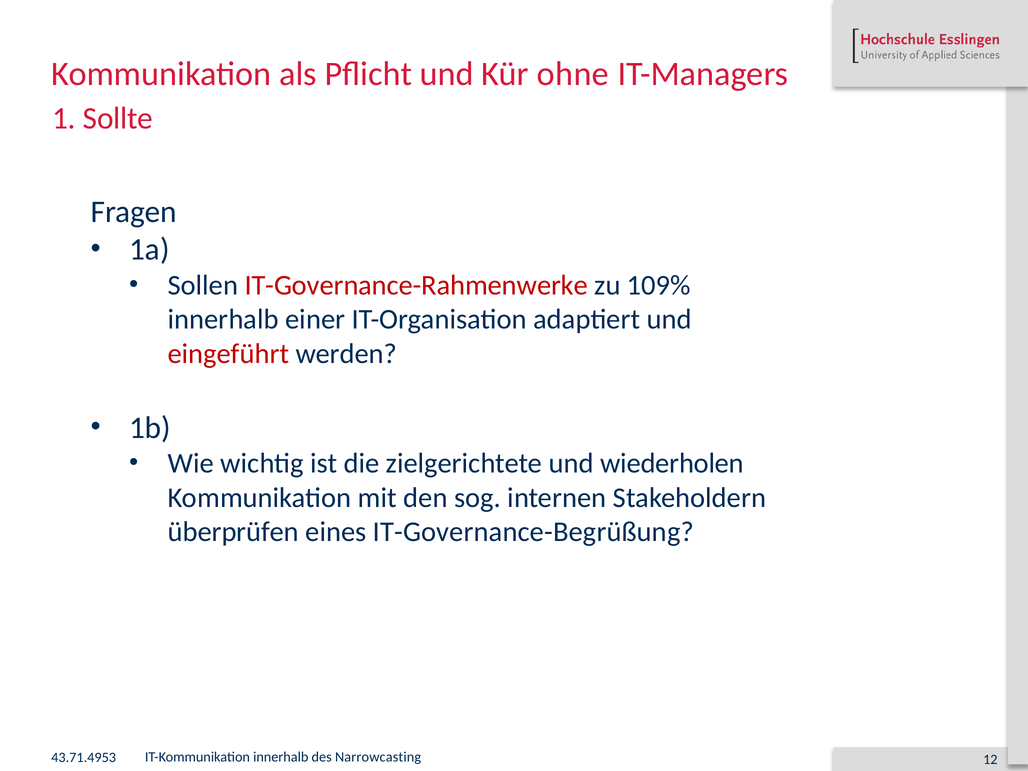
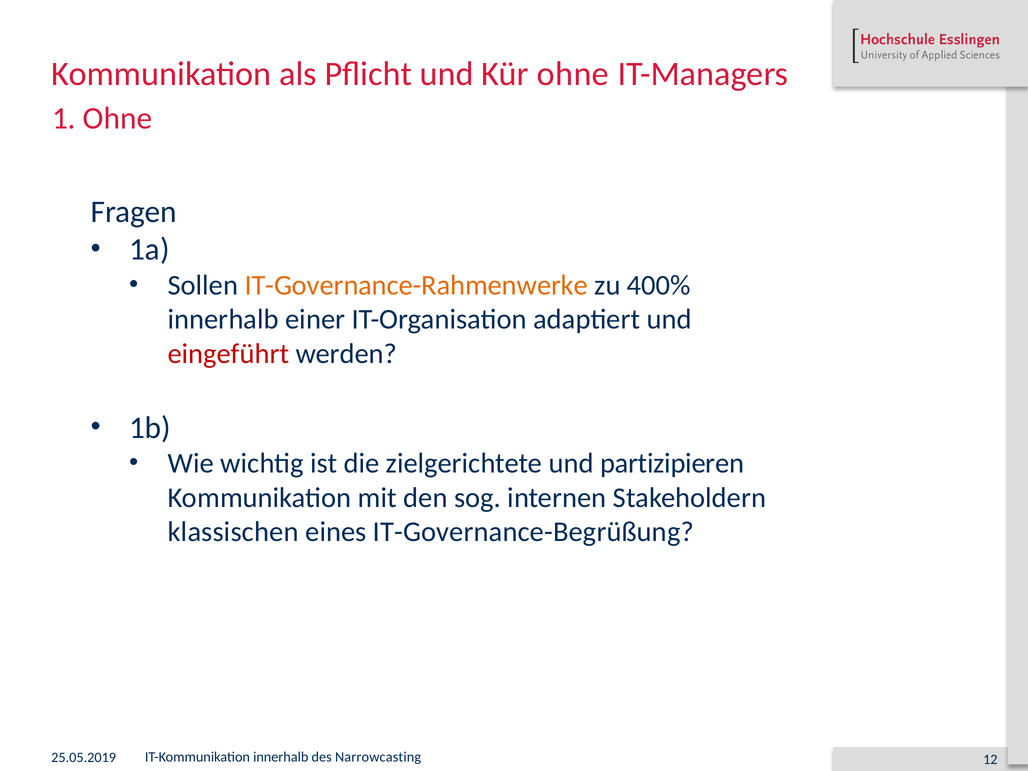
1 Sollte: Sollte -> Ohne (118, 118)
IT-Governance-Rahmenwerke colour: red -> orange (416, 285)
109%: 109% -> 400% (659, 285)
wiederholen: wiederholen -> partizipieren (672, 463)
überprüfen: überprüfen -> klassischen (233, 532)
43.71.4953: 43.71.4953 -> 25.05.2019 (84, 758)
